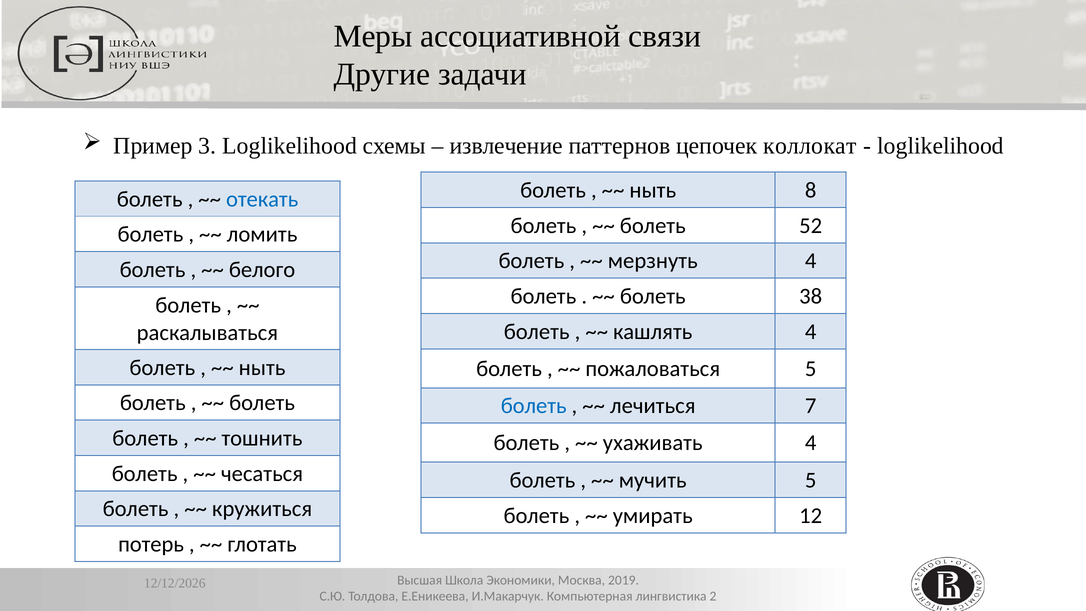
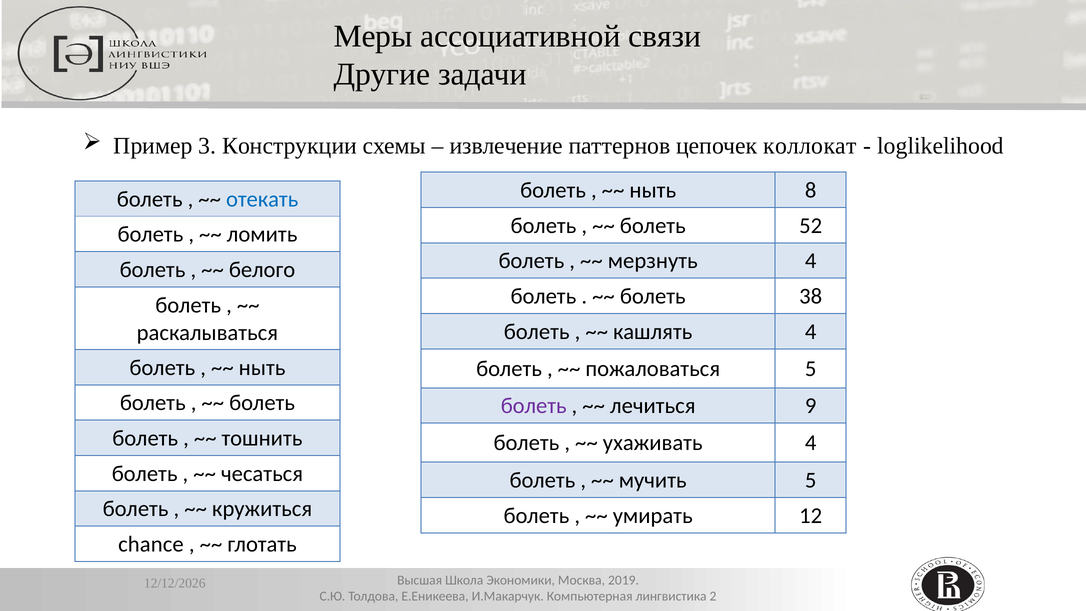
3 Loglikelihood: Loglikelihood -> Конструкции (290, 146)
болеть colour: blue -> purple (534, 406)
7: 7 -> 9 (811, 406)
потерь: потерь -> chance (151, 544)
